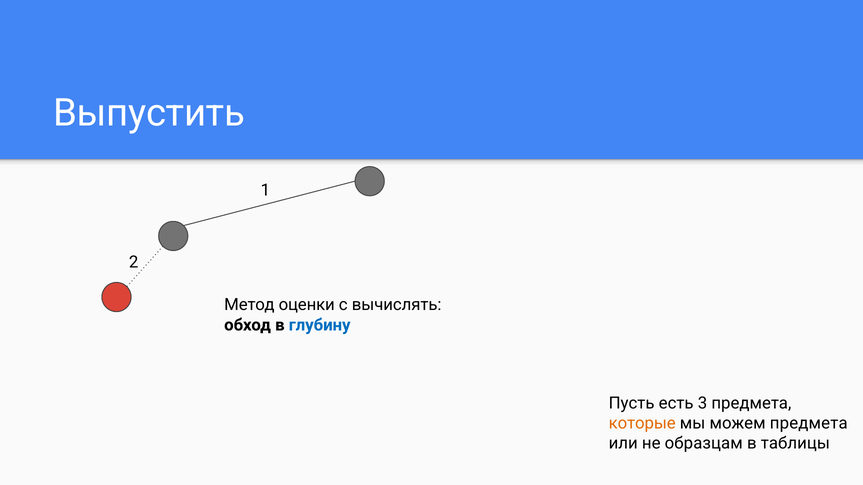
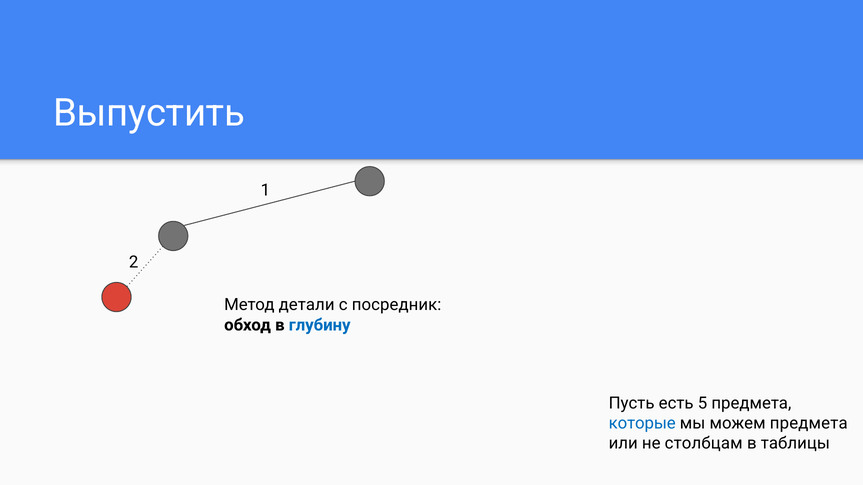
оценки: оценки -> детали (307, 305)
вычислять: вычислять -> посредник (397, 305)
3: 3 -> 5 (703, 403)
которые colour: orange -> blue (642, 424)
образцам: образцам -> столбцам (704, 444)
